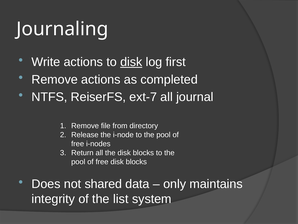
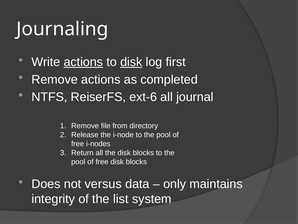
actions underline: none -> present (83, 62)
ext-7: ext-7 -> ext-6 (143, 97)
shared: shared -> versus (103, 184)
